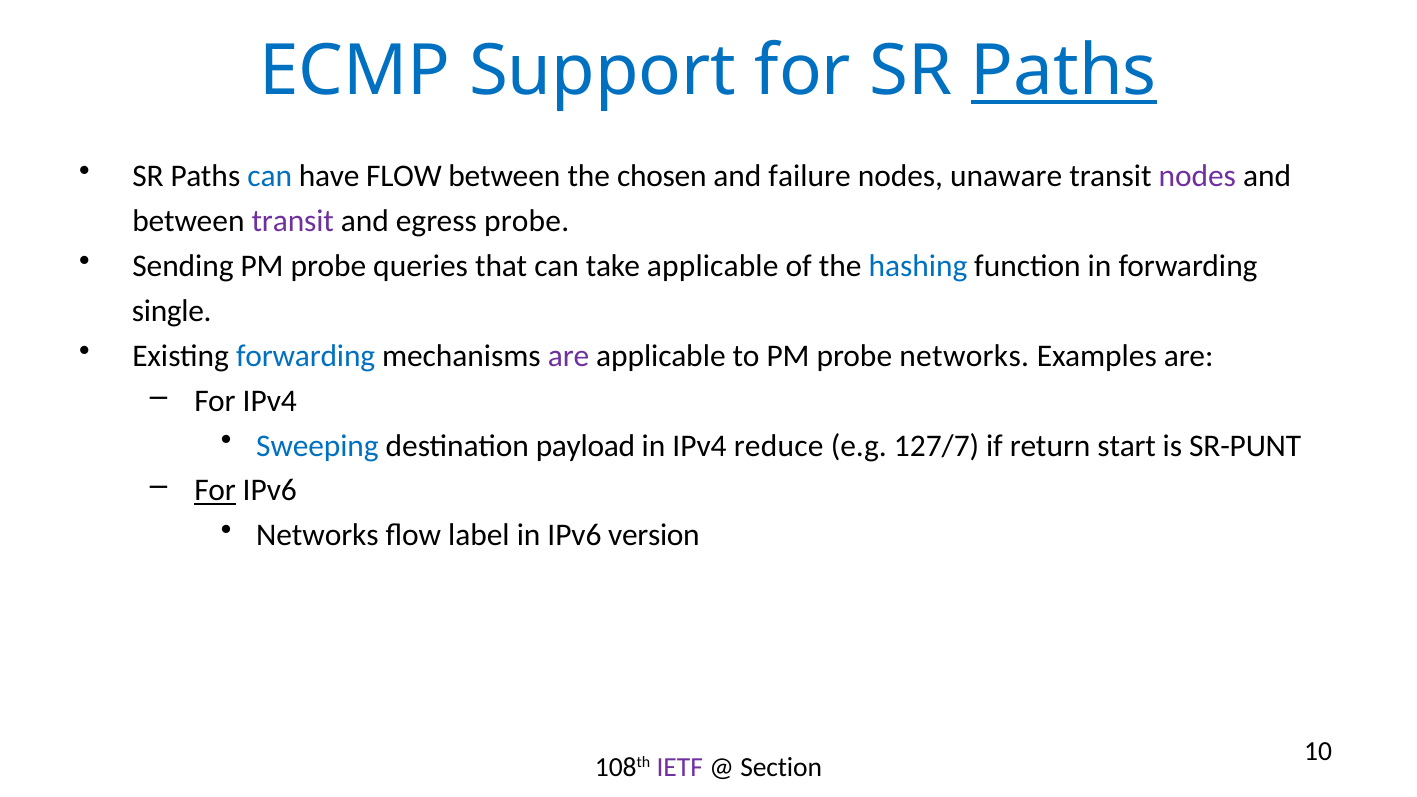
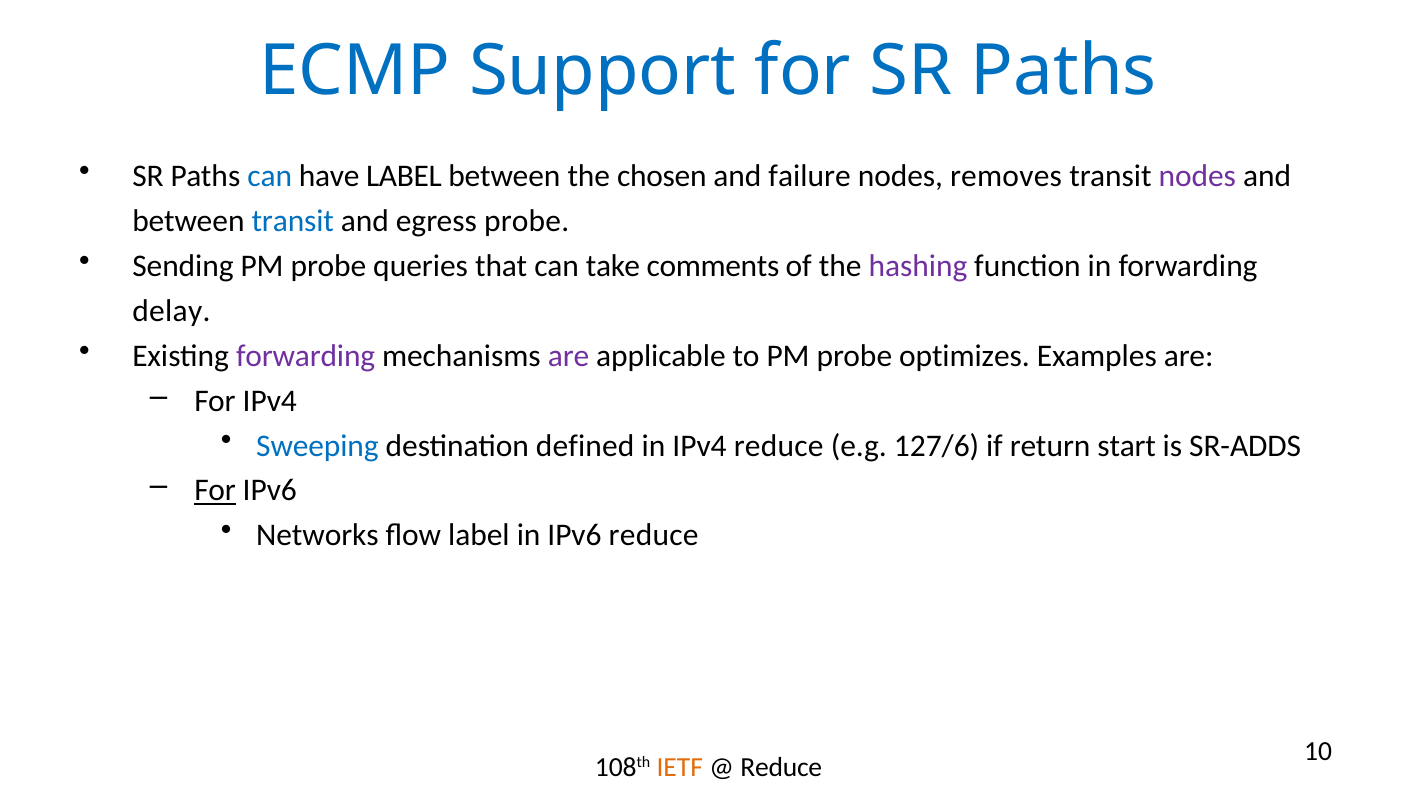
Paths underline: present -> none (1064, 71)
have FLOW: FLOW -> LABEL (404, 177)
unaware: unaware -> removes (1006, 177)
transit colour: purple -> blue (293, 221)
take applicable: applicable -> comments (713, 266)
hashing colour: blue -> purple (918, 266)
single: single -> delay (171, 311)
forwarding colour: blue -> purple (306, 356)
probe networks: networks -> optimizes (964, 356)
payload: payload -> defined (585, 446)
127/7: 127/7 -> 127/6 (937, 446)
SR-PUNT: SR-PUNT -> SR-ADDS (1245, 446)
IPv6 version: version -> reduce (654, 535)
IETF colour: purple -> orange (680, 767)
Section: Section -> Reduce (781, 767)
